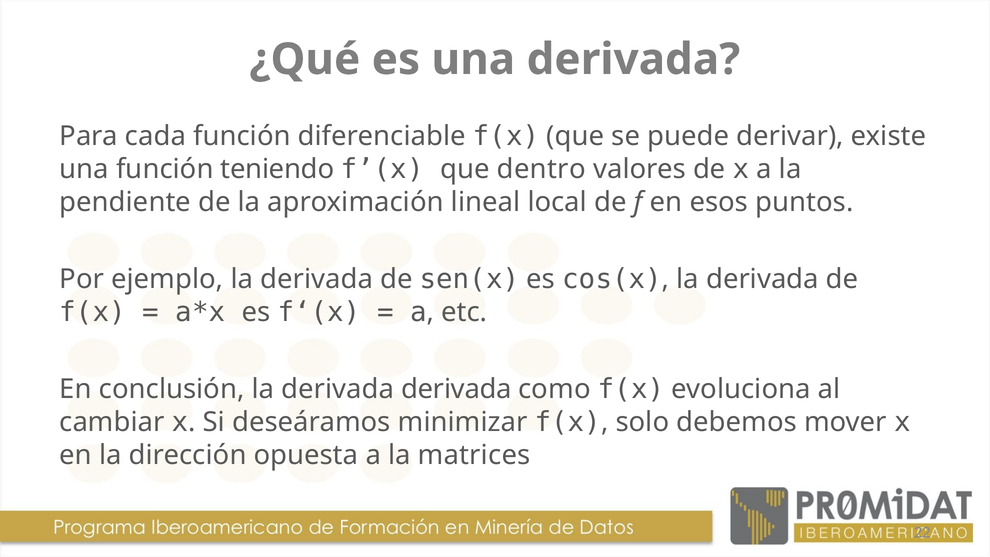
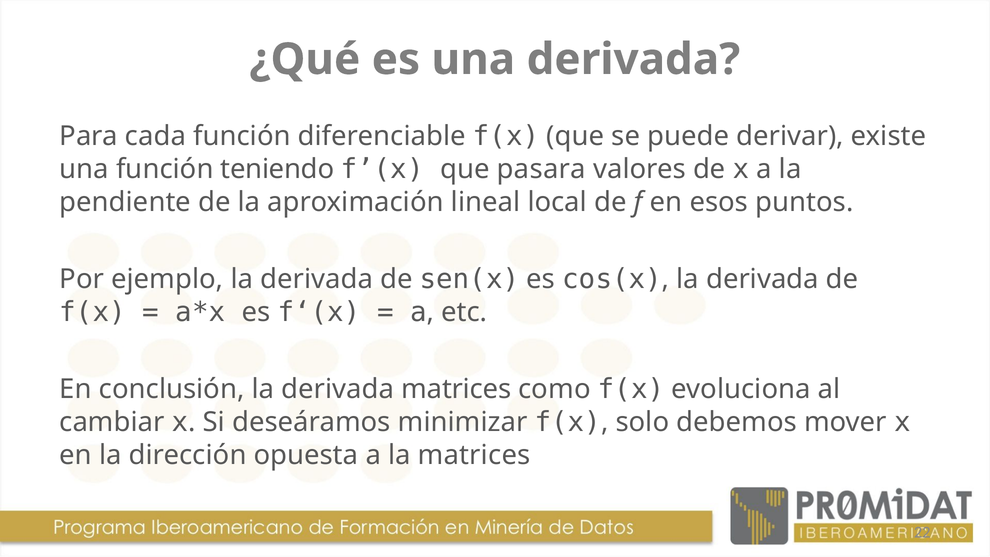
dentro: dentro -> pasara (541, 169)
derivada derivada: derivada -> matrices (456, 389)
